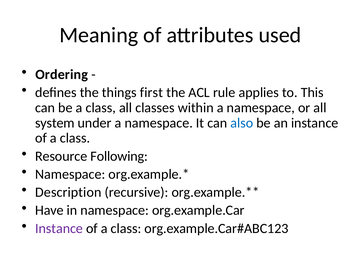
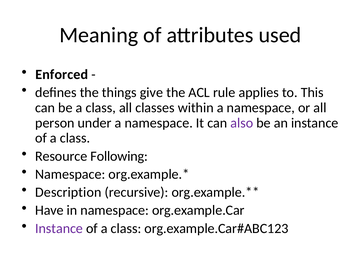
Ordering: Ordering -> Enforced (62, 74)
first: first -> give (151, 92)
system: system -> person (55, 123)
also colour: blue -> purple (242, 123)
